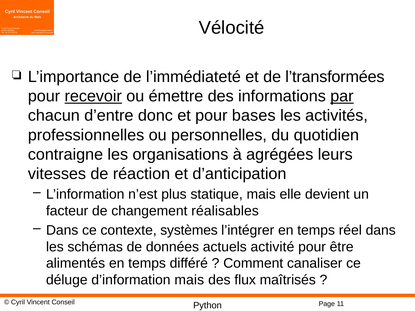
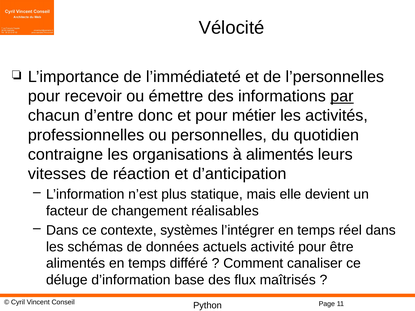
l’transformées: l’transformées -> l’personnelles (335, 77)
recevoir underline: present -> none (93, 96)
bases: bases -> métier (254, 116)
à agrégées: agrégées -> alimentés (280, 155)
d’information mais: mais -> base (189, 280)
